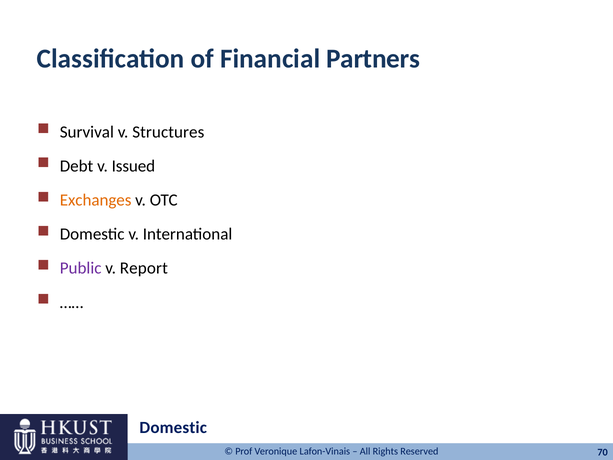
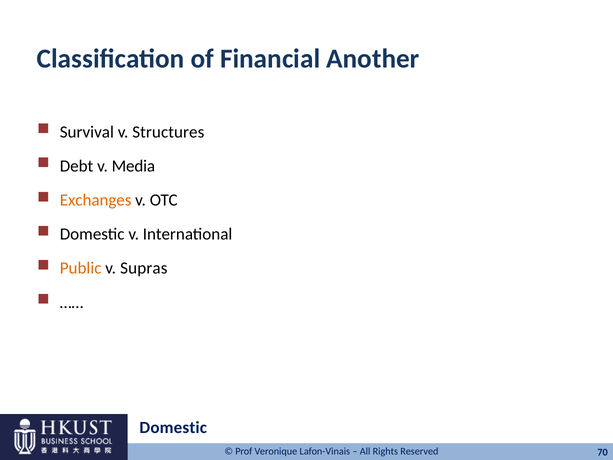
Partners: Partners -> Another (373, 59)
Issued: Issued -> Media (133, 166)
Public colour: purple -> orange (81, 268)
Report: Report -> Supras (144, 268)
